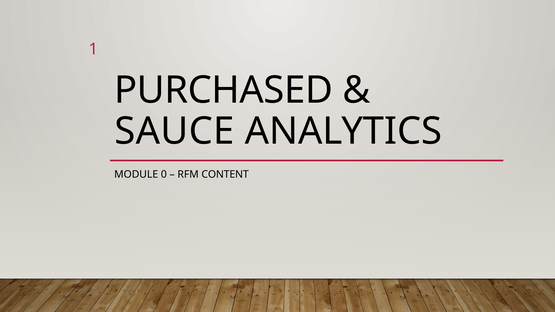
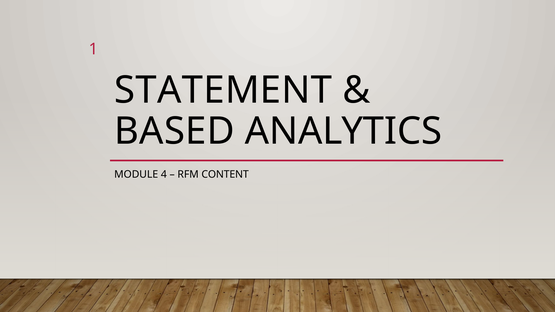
PURCHASED: PURCHASED -> STATEMENT (223, 90)
SAUCE: SAUCE -> BASED (174, 131)
0: 0 -> 4 (164, 174)
